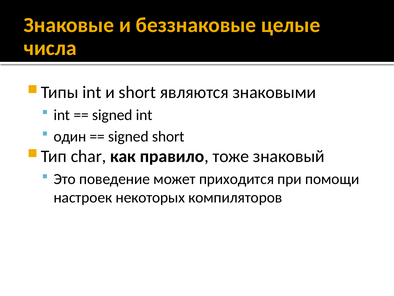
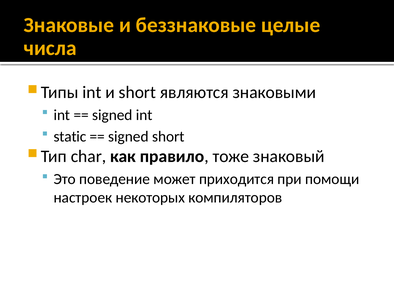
один: один -> static (70, 136)
